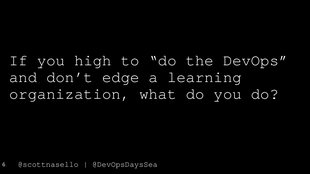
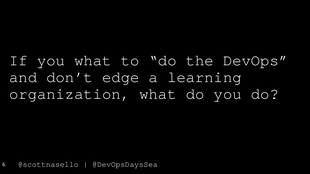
you high: high -> what (93, 60)
